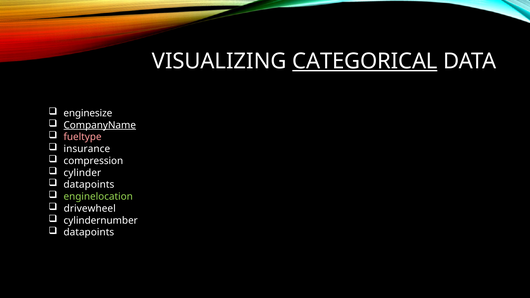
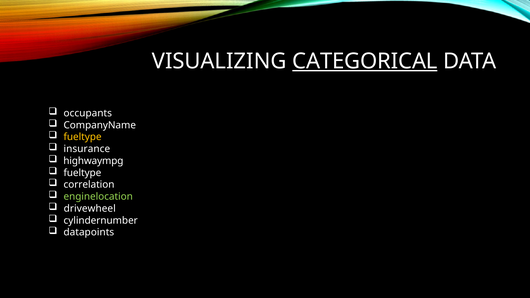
enginesize: enginesize -> occupants (88, 113)
CompanyName underline: present -> none (100, 125)
fueltype colour: pink -> yellow (83, 137)
compression: compression -> highwaympg (93, 161)
cylinder: cylinder -> fueltype (82, 173)
datapoints: datapoints -> correlation (89, 185)
